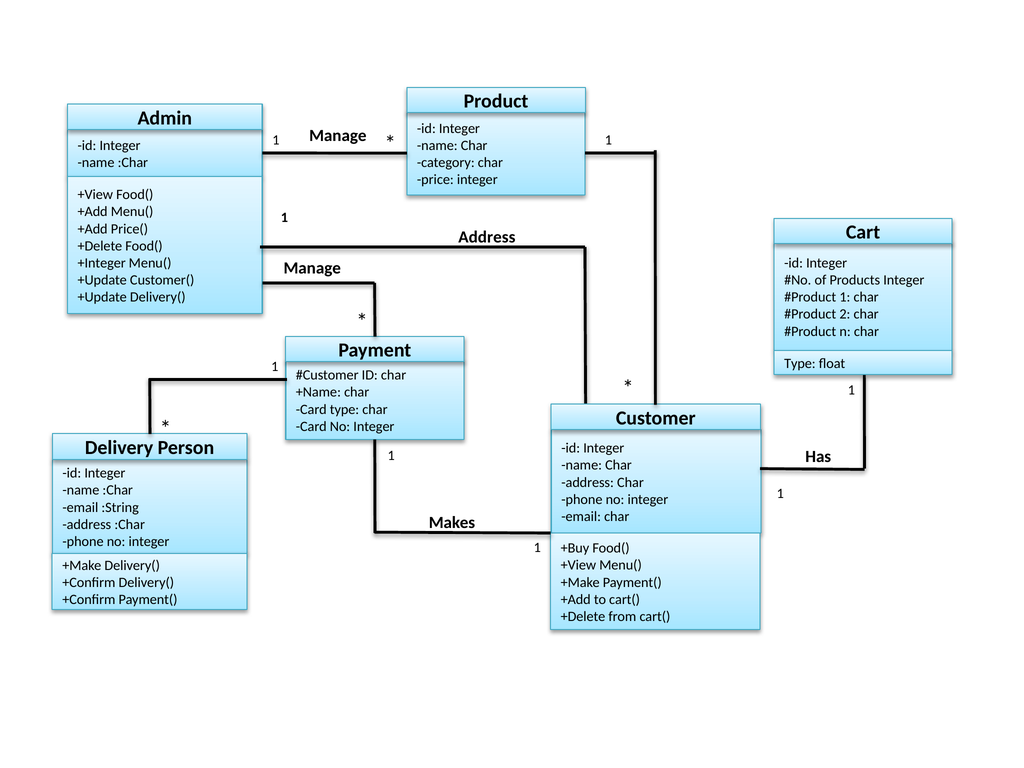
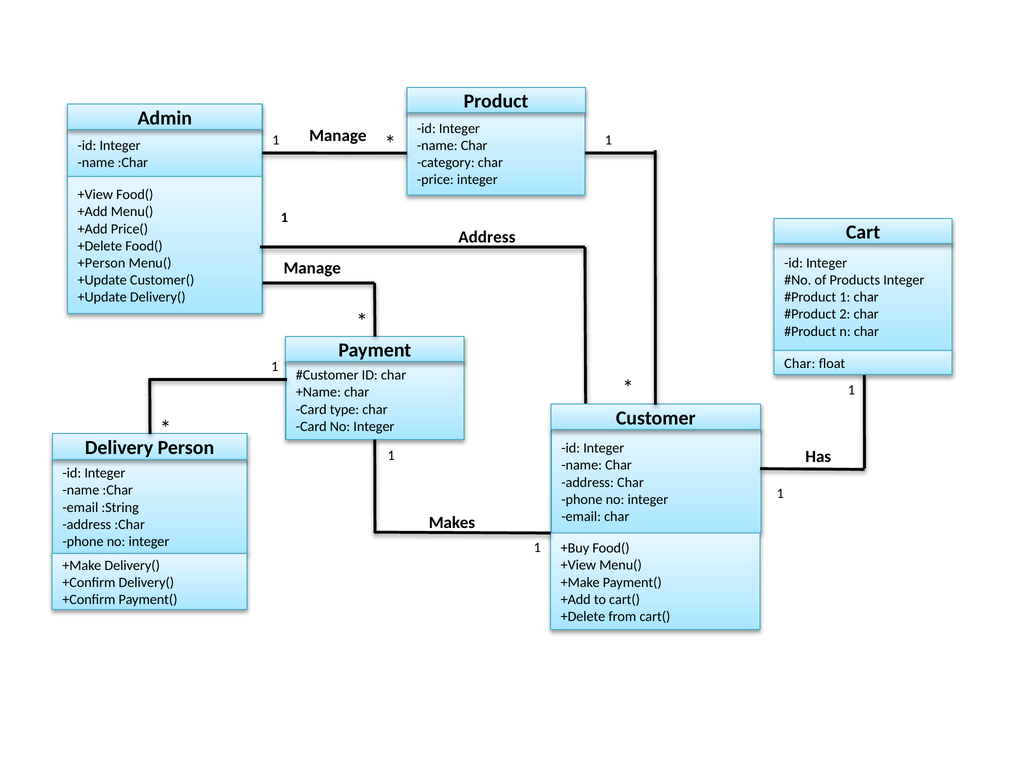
+Integer: +Integer -> +Person (102, 263)
Type: Type -> Char (800, 363)
